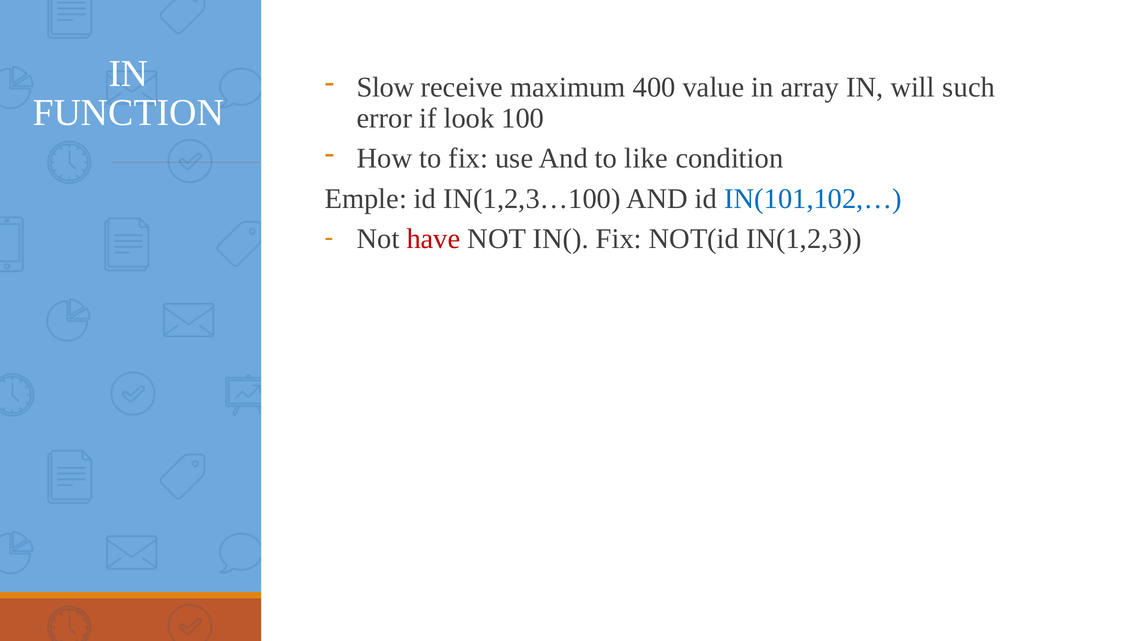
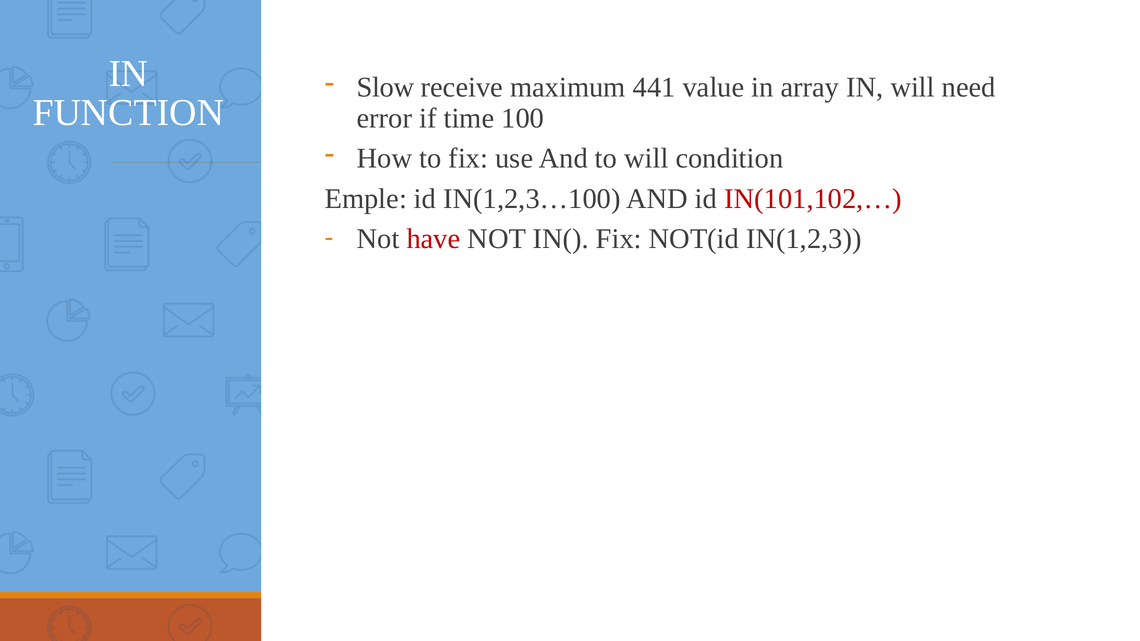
400: 400 -> 441 (654, 87)
such: such -> need (969, 87)
look: look -> time (469, 118)
to like: like -> will (646, 158)
IN(101,102,… colour: blue -> red (813, 199)
